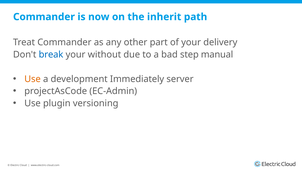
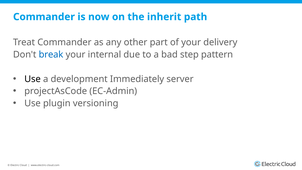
without: without -> internal (104, 54)
manual: manual -> pattern (217, 54)
Use colour: orange -> black (33, 79)
